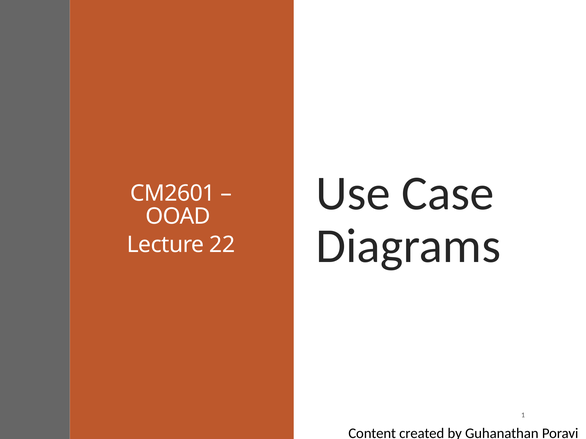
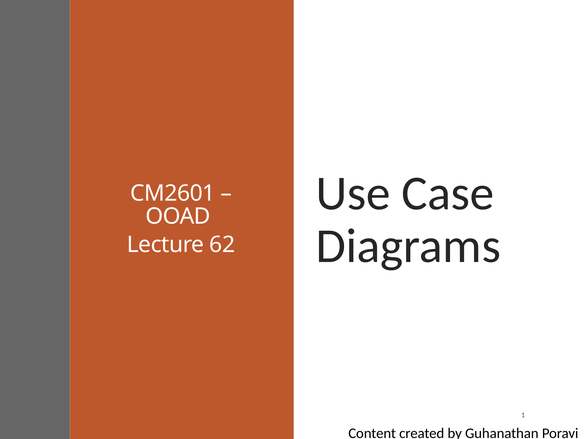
22: 22 -> 62 (222, 245)
